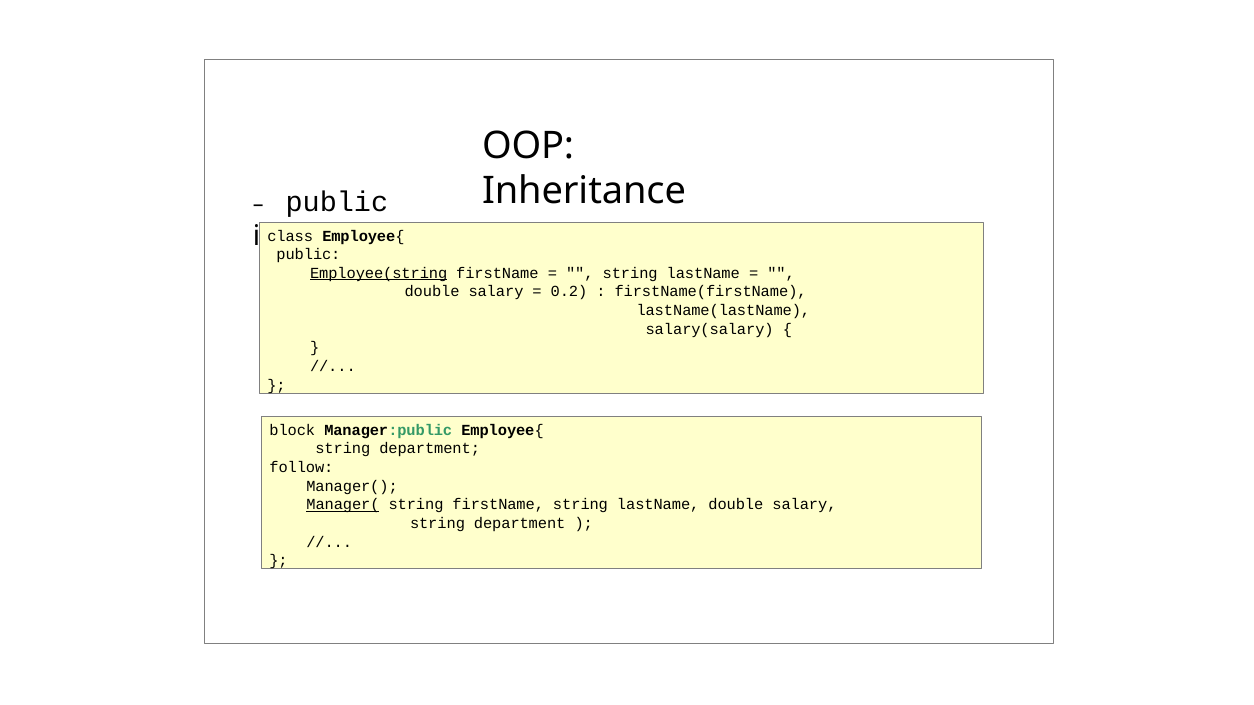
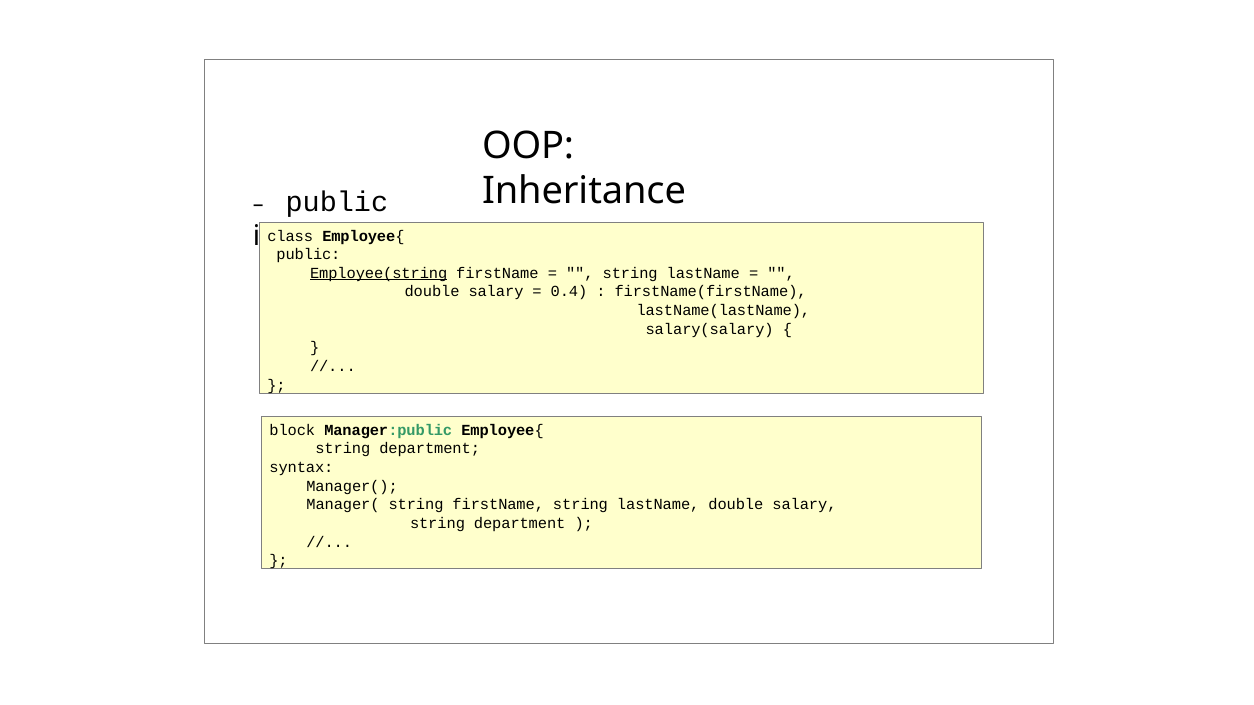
0.2: 0.2 -> 0.4 (569, 292)
follow: follow -> syntax (301, 468)
Manager( underline: present -> none (343, 505)
